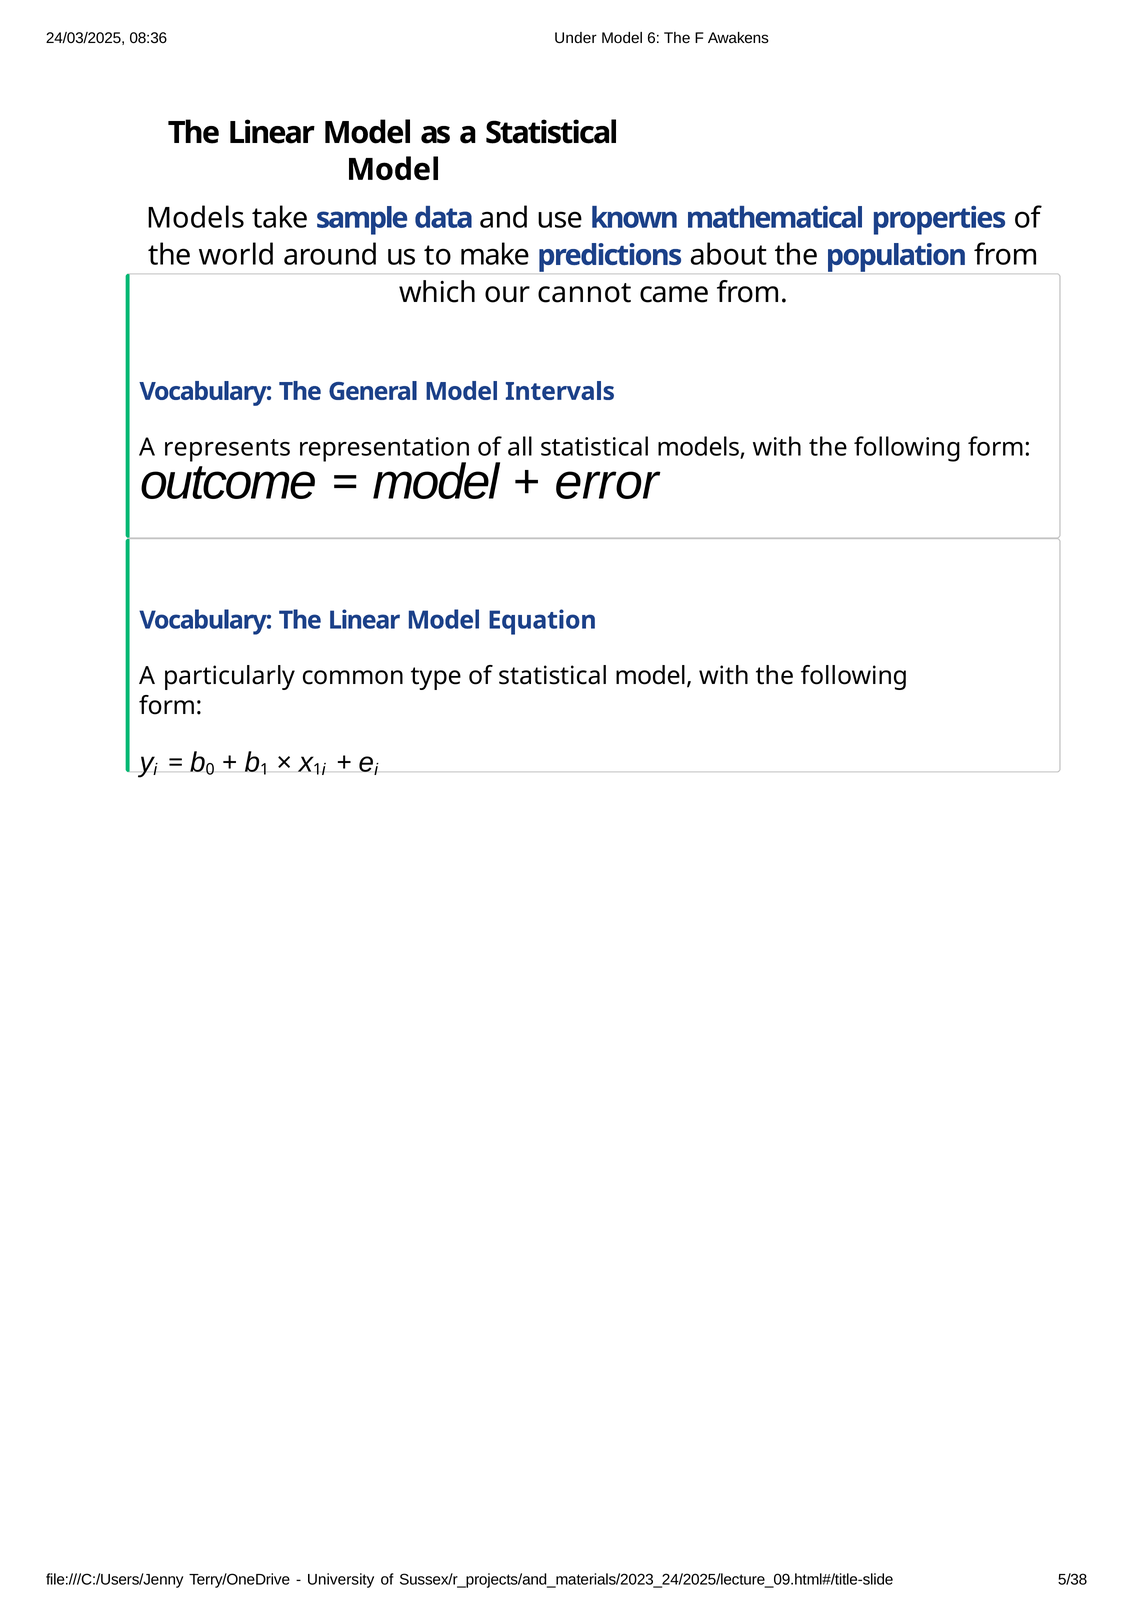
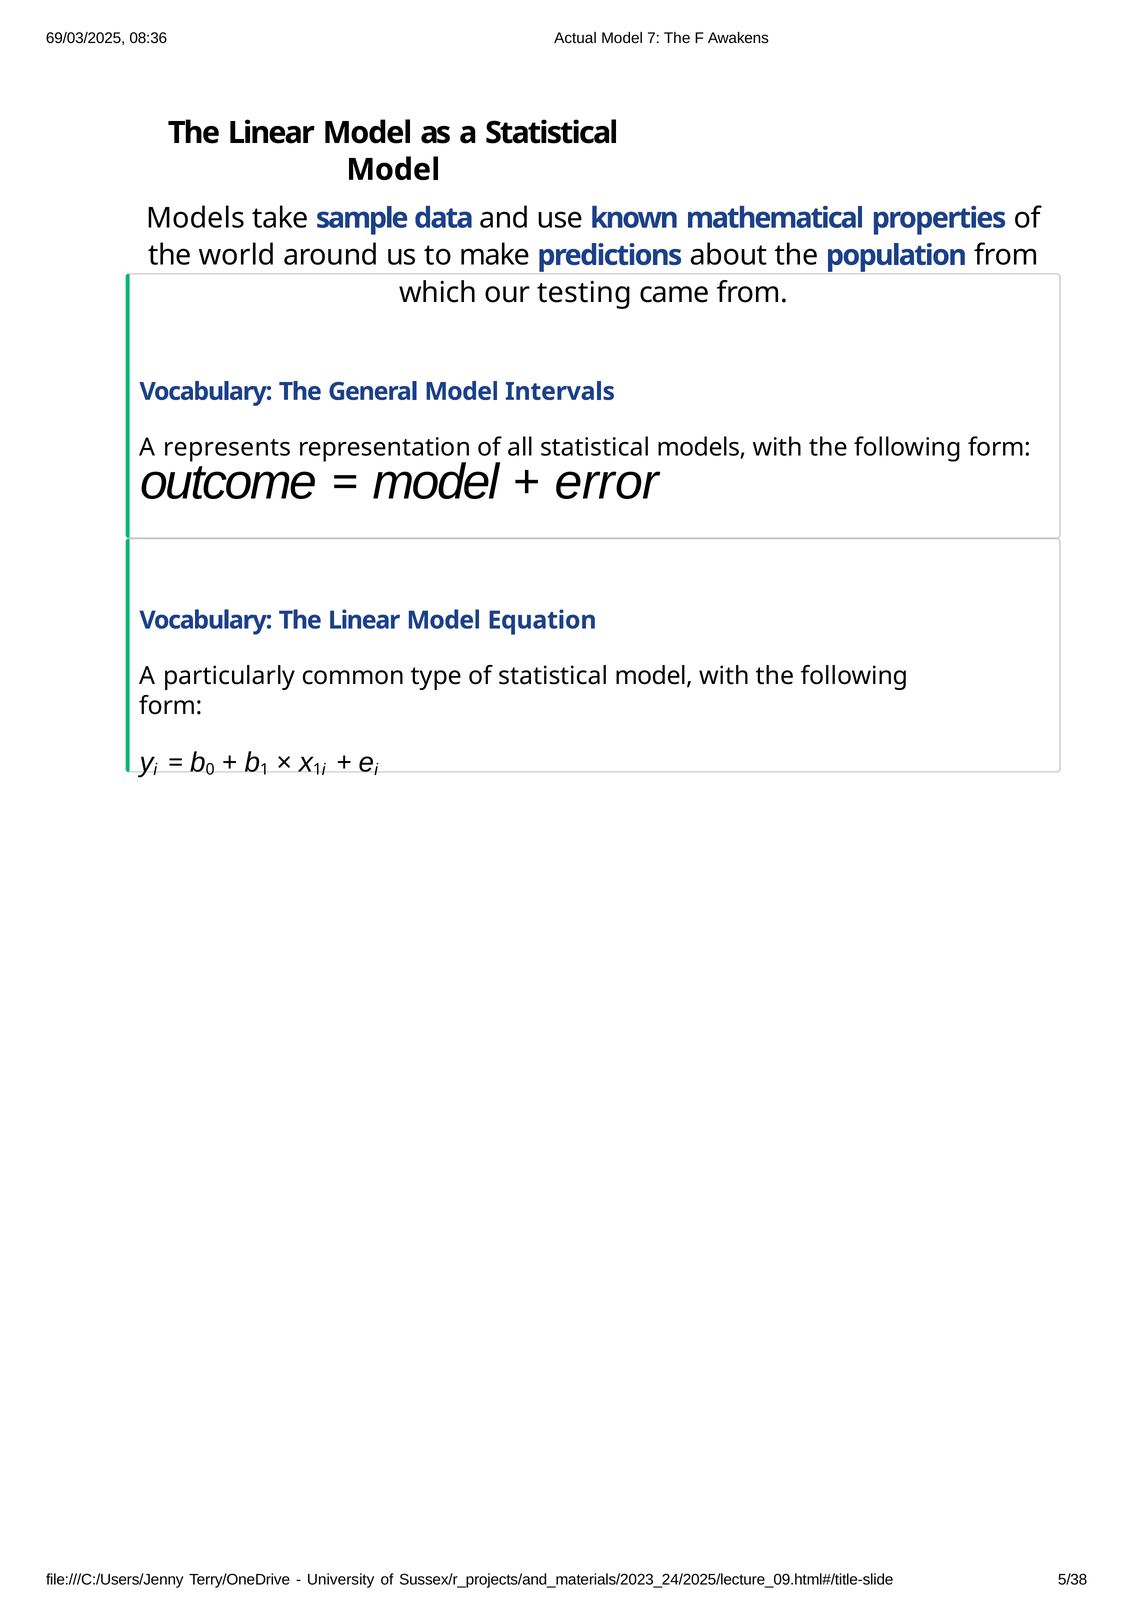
24/03/2025: 24/03/2025 -> 69/03/2025 (86, 38)
Under: Under -> Actual (575, 38)
6: 6 -> 7 (654, 38)
cannot: cannot -> testing (585, 293)
